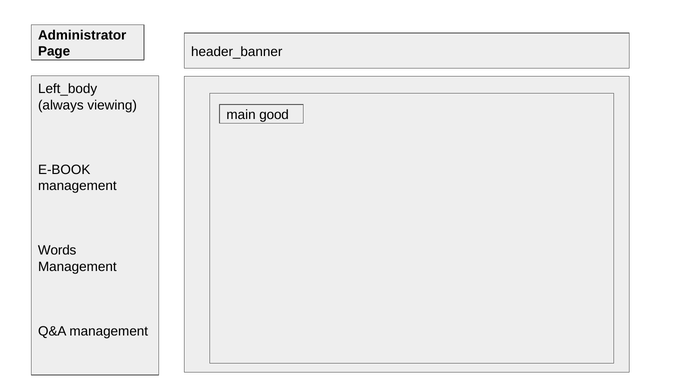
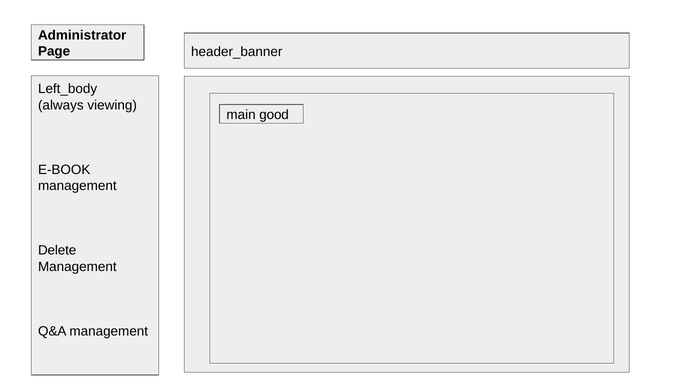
Words: Words -> Delete (57, 251)
